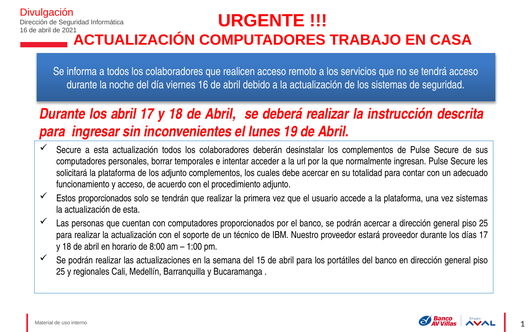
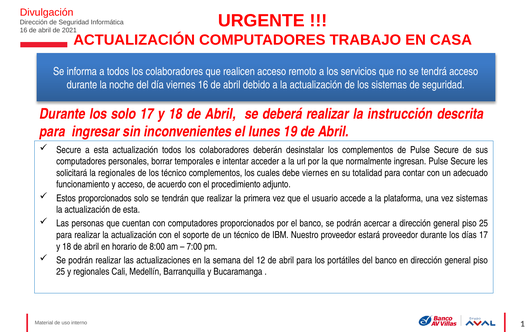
los abril: abril -> solo (124, 114)
solicitará la plataforma: plataforma -> regionales (117, 173)
los adjunto: adjunto -> técnico (174, 173)
debe acercar: acercar -> viernes (315, 173)
1:00: 1:00 -> 7:00 (194, 247)
15: 15 -> 12 (261, 261)
